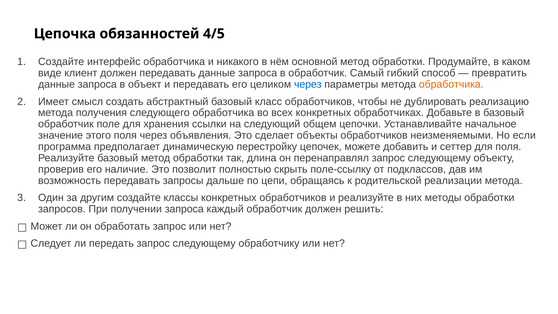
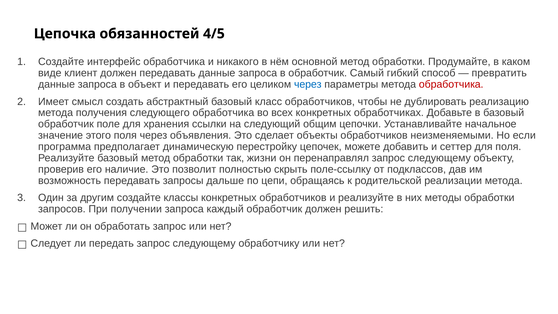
обработчика colour: orange -> red (451, 84)
общем: общем -> общим (320, 124)
длина: длина -> жизни (262, 158)
